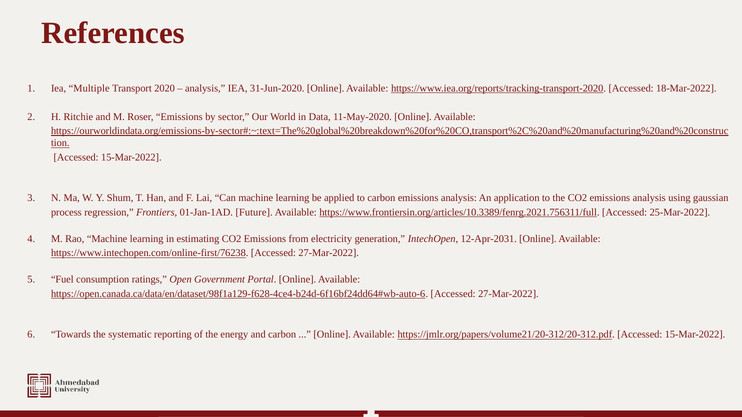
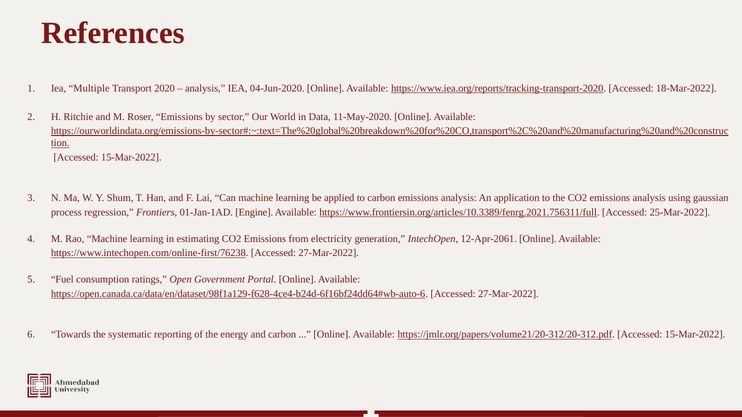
31-Jun-2020: 31-Jun-2020 -> 04-Jun-2020 (277, 88)
Future: Future -> Engine (254, 212)
12-Apr-2031: 12-Apr-2031 -> 12-Apr-2061 (489, 239)
